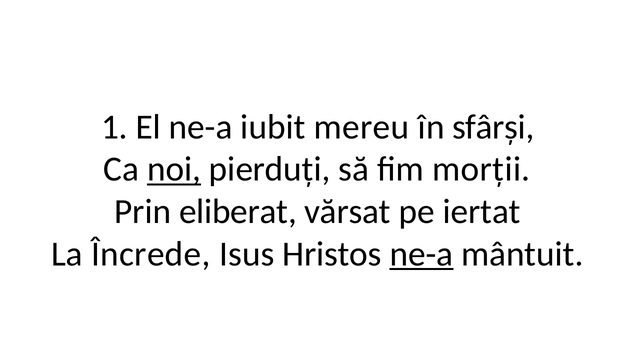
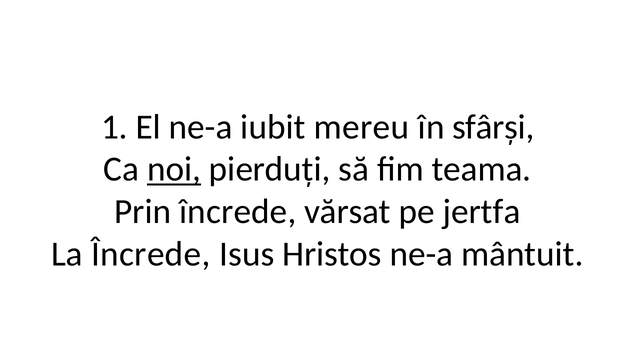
morții: morții -> teama (482, 169)
Prin eliberat: eliberat -> încrede (238, 212)
iertat: iertat -> jertfa (482, 212)
ne-a underline: present -> none (422, 254)
